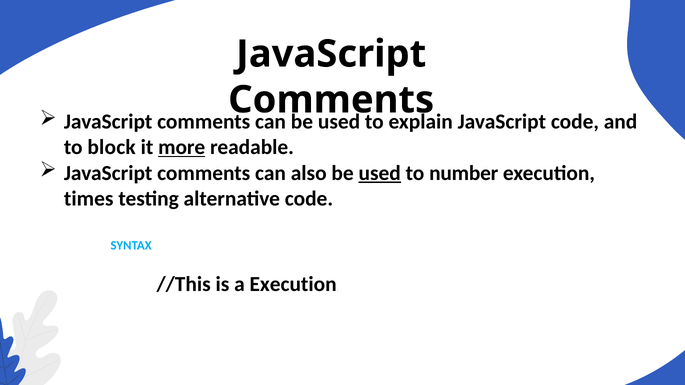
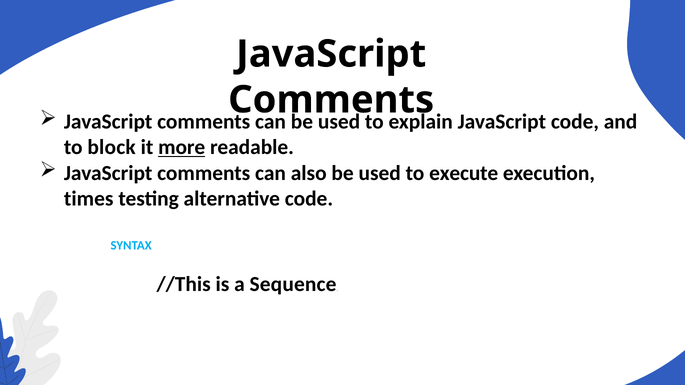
used underline: present -> none (380, 173)
number: number -> execute (464, 173)
a Execution: Execution -> Sequence (293, 284)
